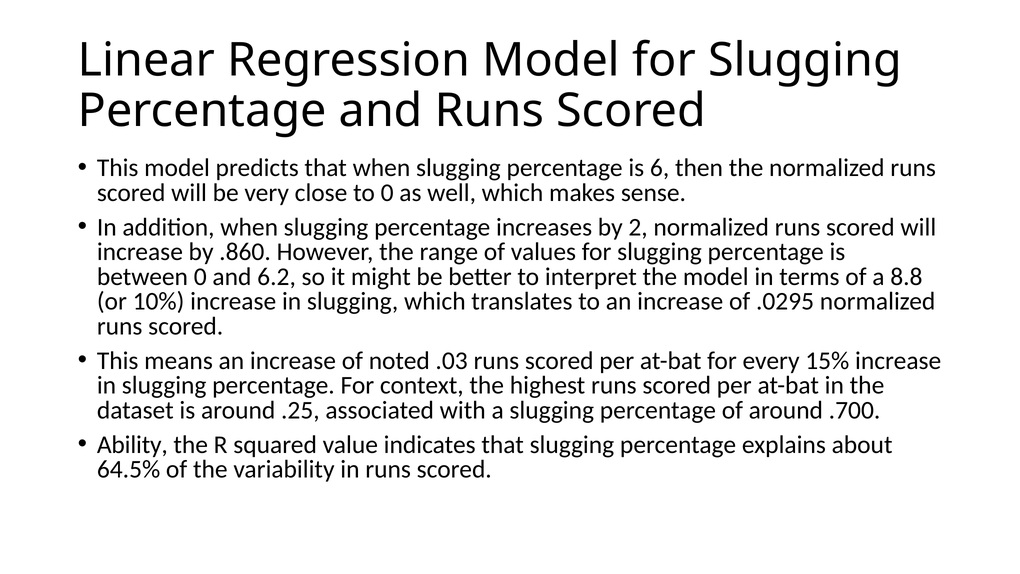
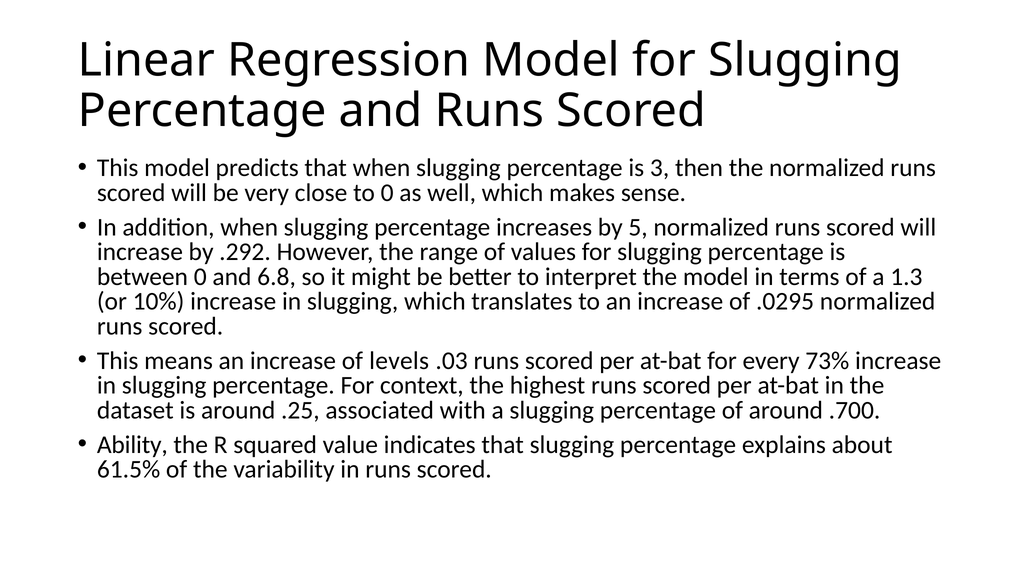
6: 6 -> 3 (660, 168)
2: 2 -> 5 (638, 227)
.860: .860 -> .292 (245, 252)
6.2: 6.2 -> 6.8 (277, 277)
8.8: 8.8 -> 1.3 (906, 277)
noted: noted -> levels (399, 361)
15%: 15% -> 73% (827, 361)
64.5%: 64.5% -> 61.5% (129, 469)
